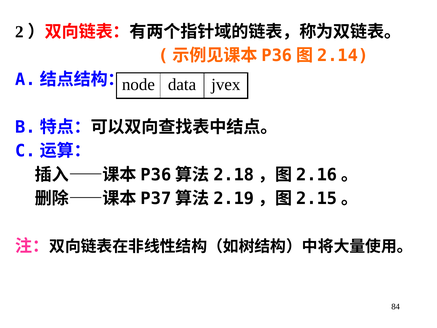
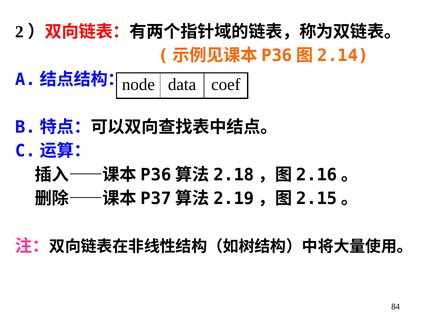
jvex: jvex -> coef (226, 85)
